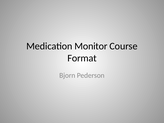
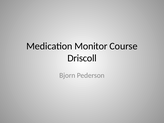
Format: Format -> Driscoll (82, 58)
